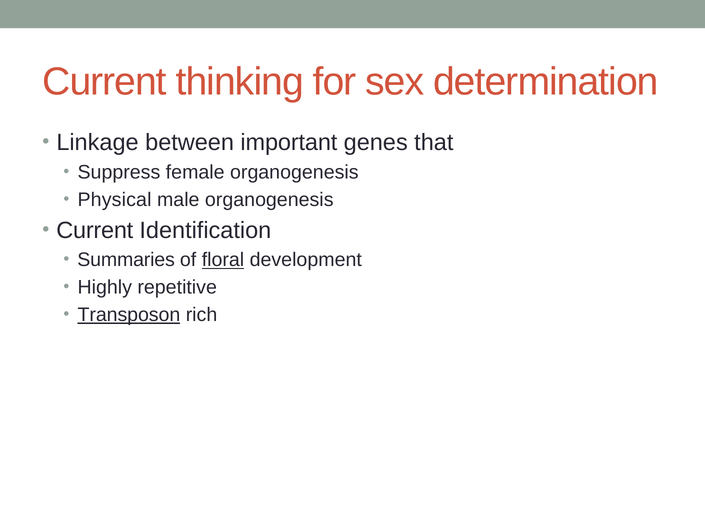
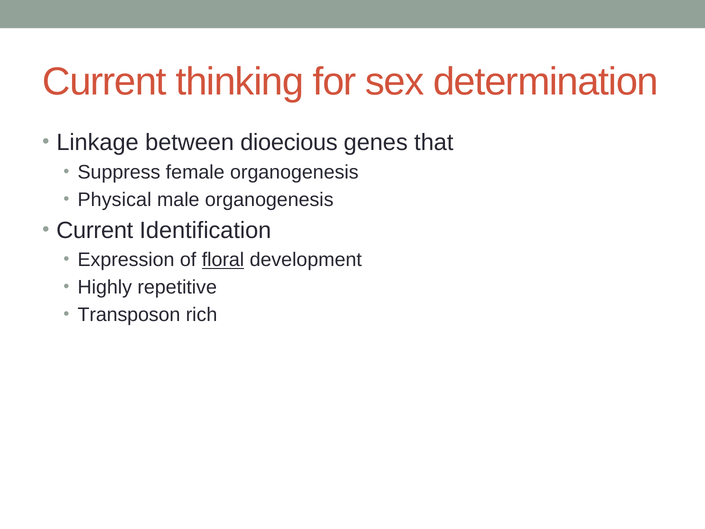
important: important -> dioecious (289, 143)
Summaries: Summaries -> Expression (126, 260)
Transposon underline: present -> none (129, 315)
